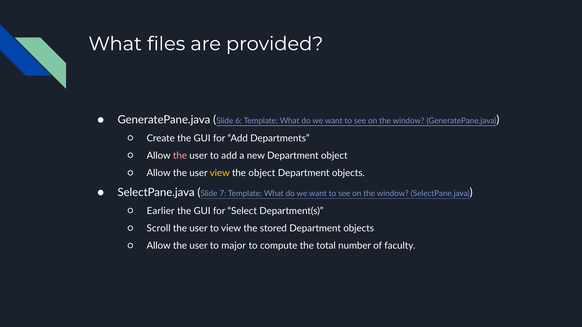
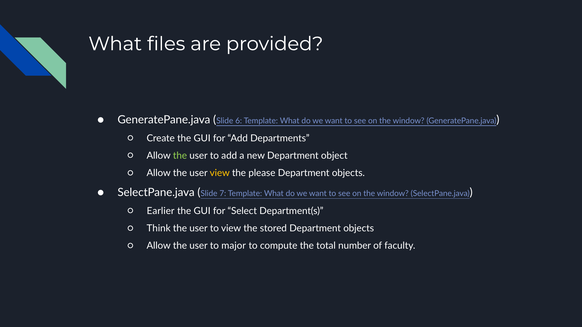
the colour: pink -> light green (180, 156)
the object: object -> please (262, 173)
Scroll: Scroll -> Think (159, 229)
